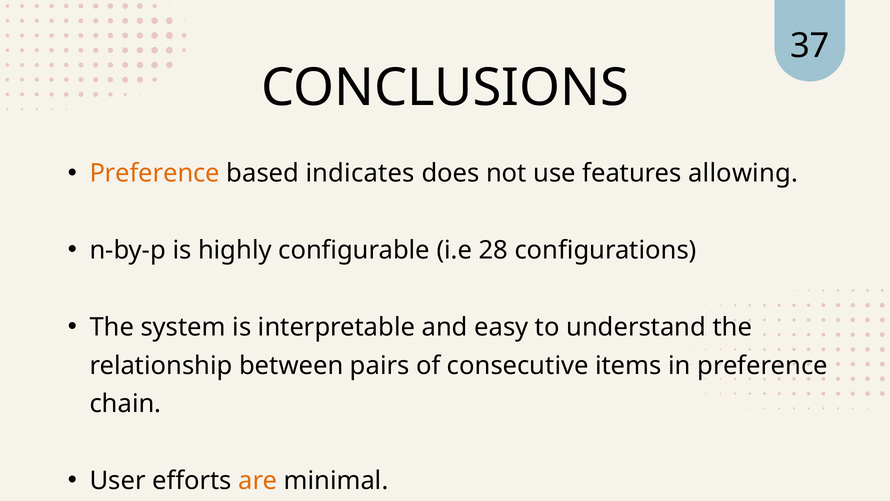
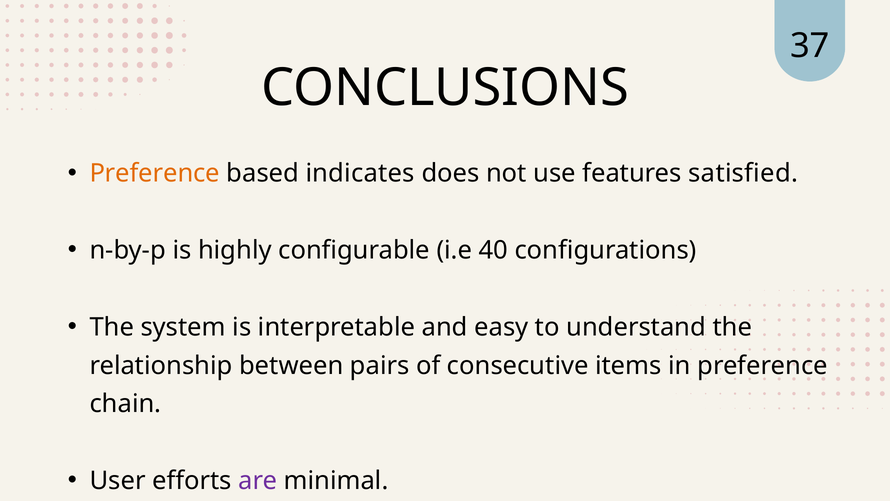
allowing: allowing -> satisfied (743, 173)
28: 28 -> 40 (493, 250)
are colour: orange -> purple (258, 480)
